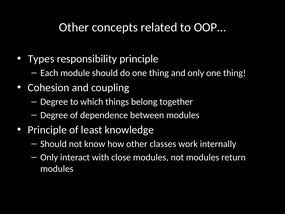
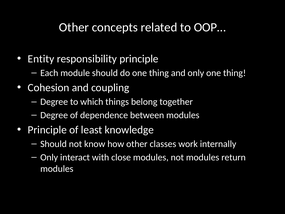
Types: Types -> Entity (41, 59)
